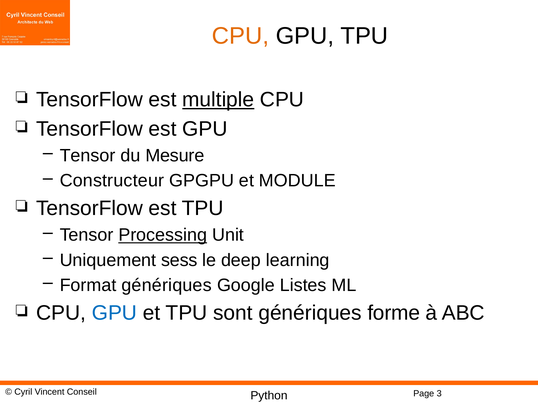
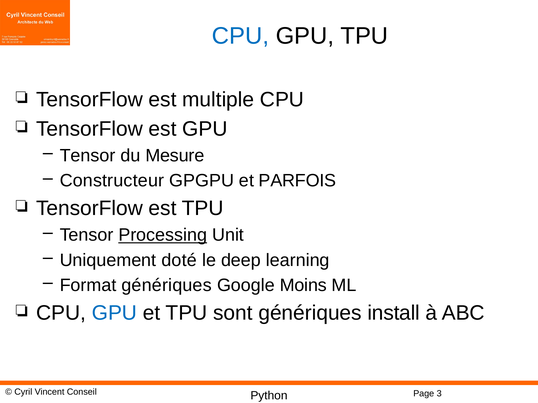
CPU colour: orange -> blue (241, 36)
multiple underline: present -> none (218, 100)
MODULE: MODULE -> PARFOIS (297, 181)
sess: sess -> doté (179, 260)
Listes: Listes -> Moins (303, 286)
forme: forme -> install (394, 313)
